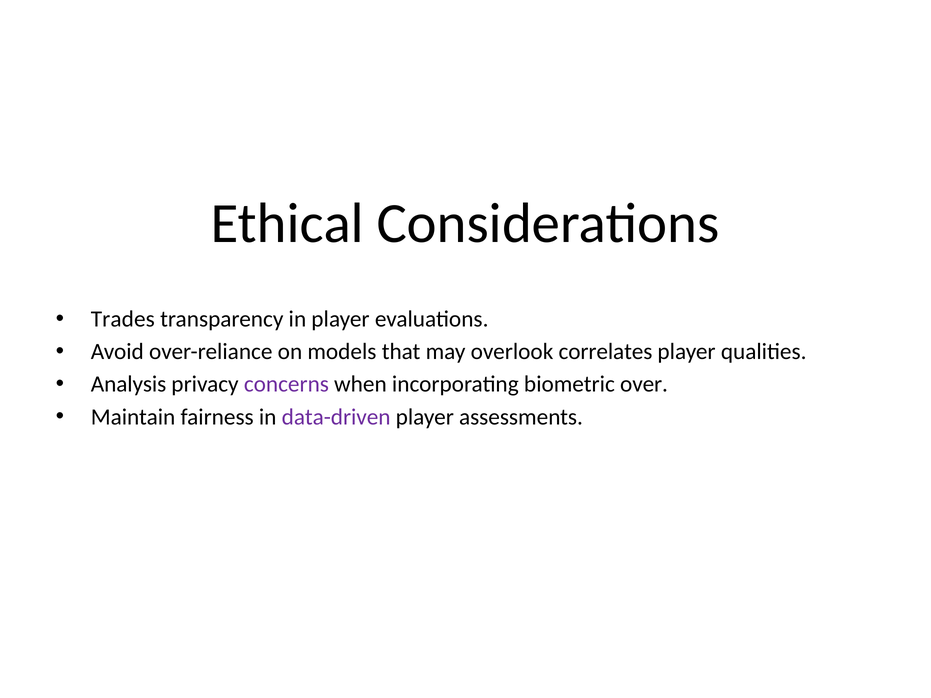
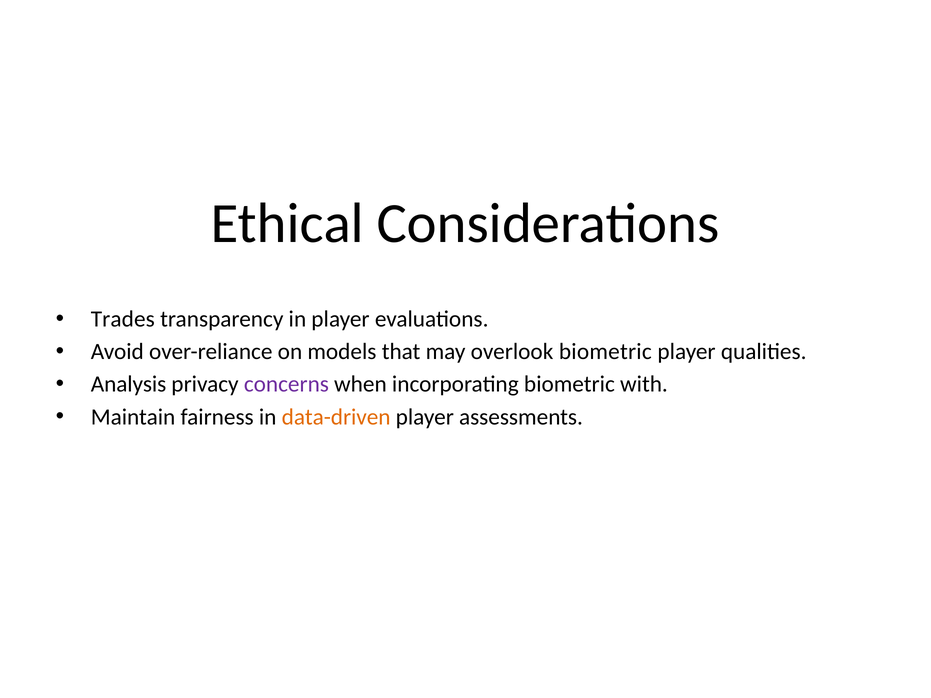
overlook correlates: correlates -> biometric (605, 352)
over: over -> with (644, 384)
data-driven colour: purple -> orange (336, 417)
